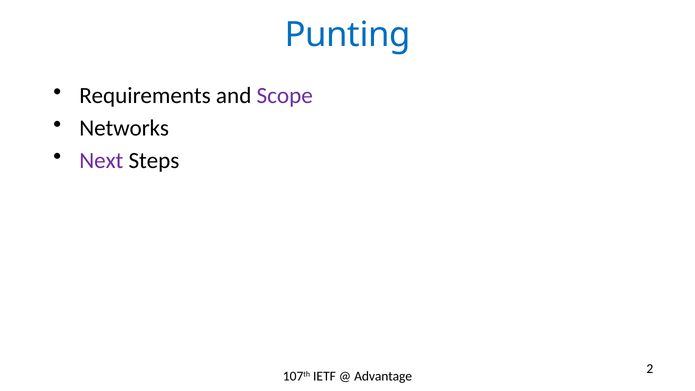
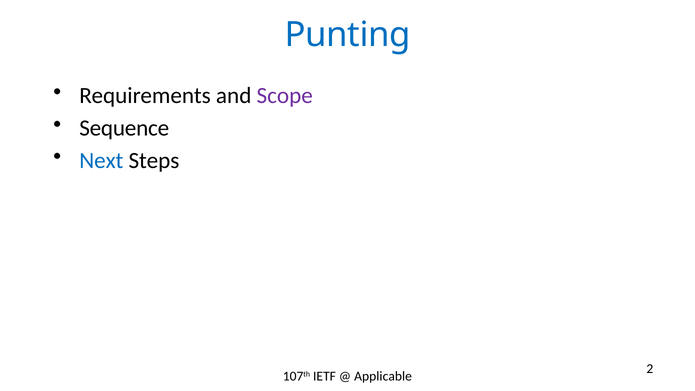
Networks: Networks -> Sequence (124, 128)
Next colour: purple -> blue (101, 161)
Advantage: Advantage -> Applicable (383, 376)
